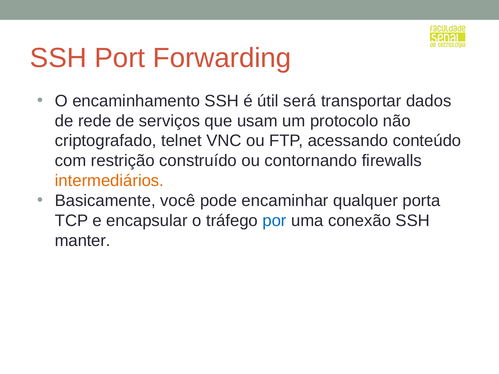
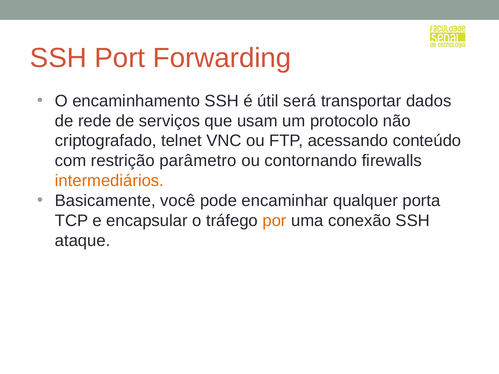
construído: construído -> parâmetro (198, 161)
por colour: blue -> orange (274, 221)
manter: manter -> ataque (83, 241)
